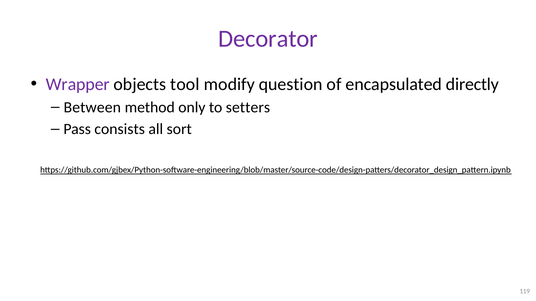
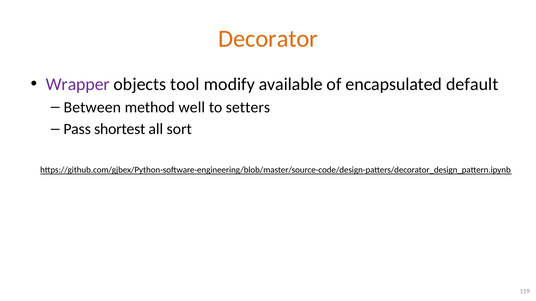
Decorator colour: purple -> orange (268, 39)
question: question -> available (291, 84)
directly: directly -> default (472, 84)
only: only -> well (192, 107)
consists: consists -> shortest (120, 129)
